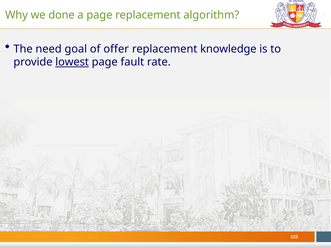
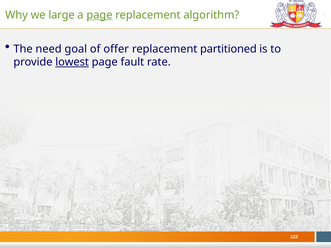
done: done -> large (62, 15)
page underline: none -> present (99, 15)
knowledge: knowledge -> partitioned (228, 49)
